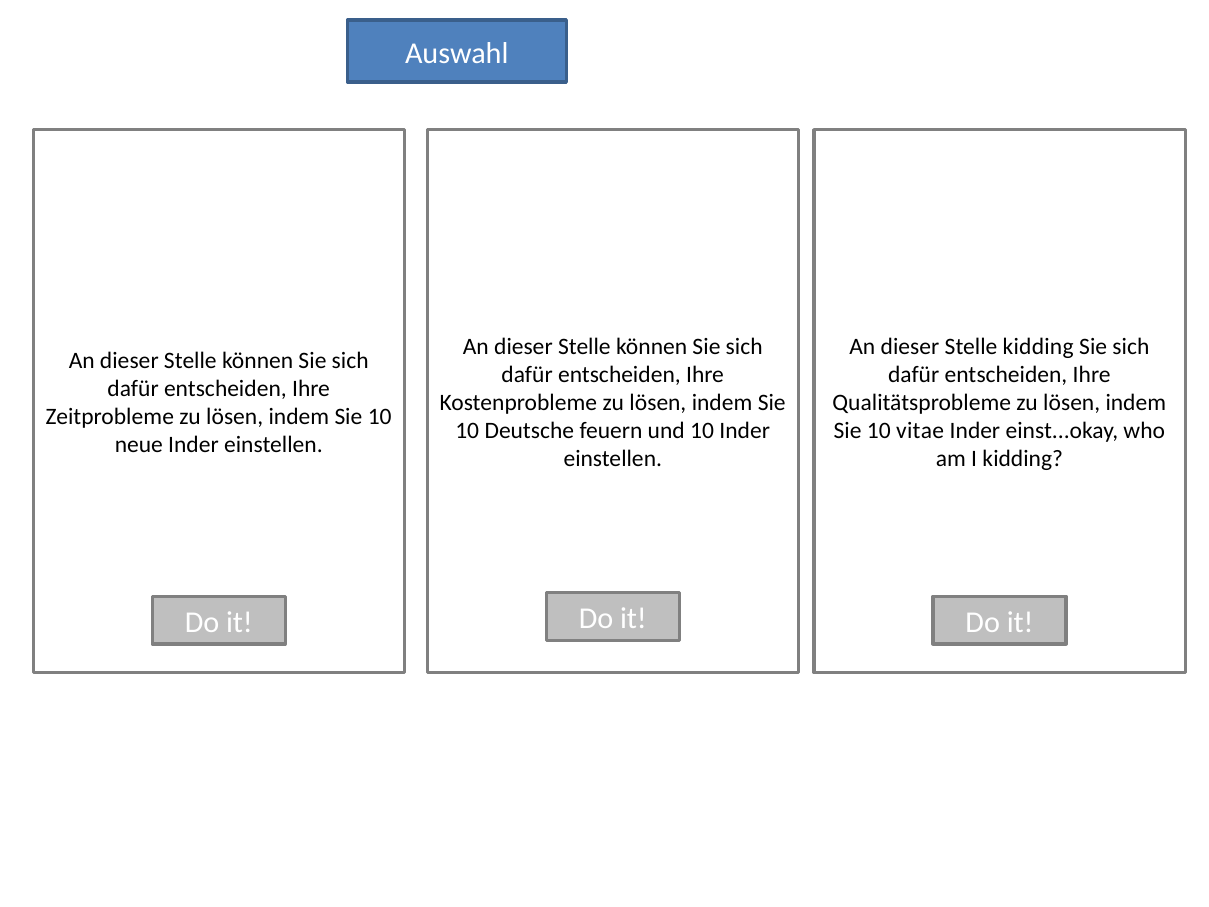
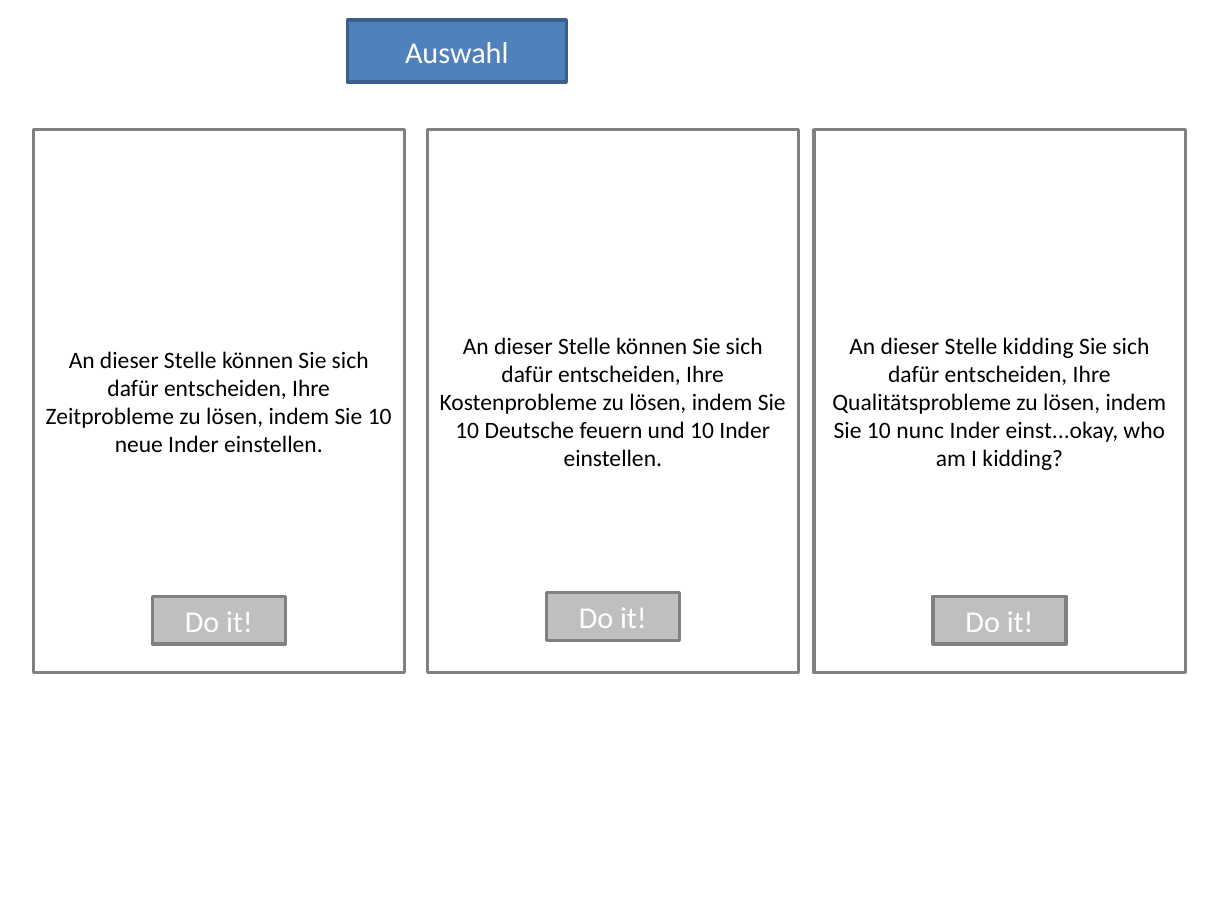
vitae: vitae -> nunc (920, 431)
